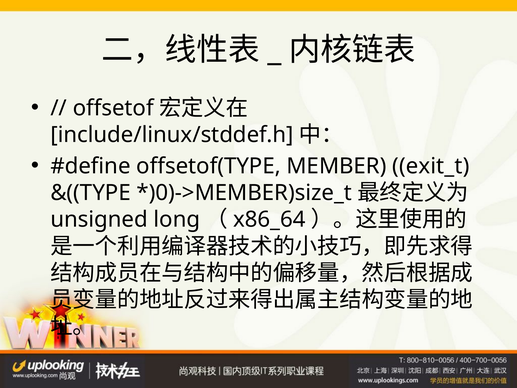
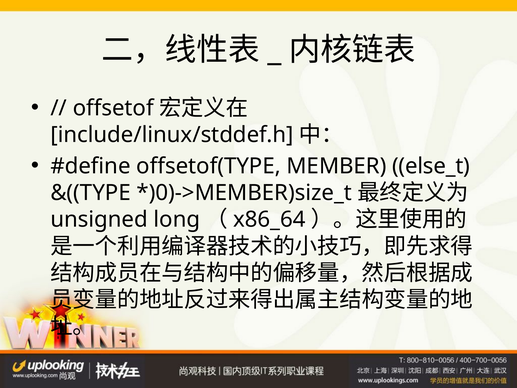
exit_t: exit_t -> else_t (431, 166)
